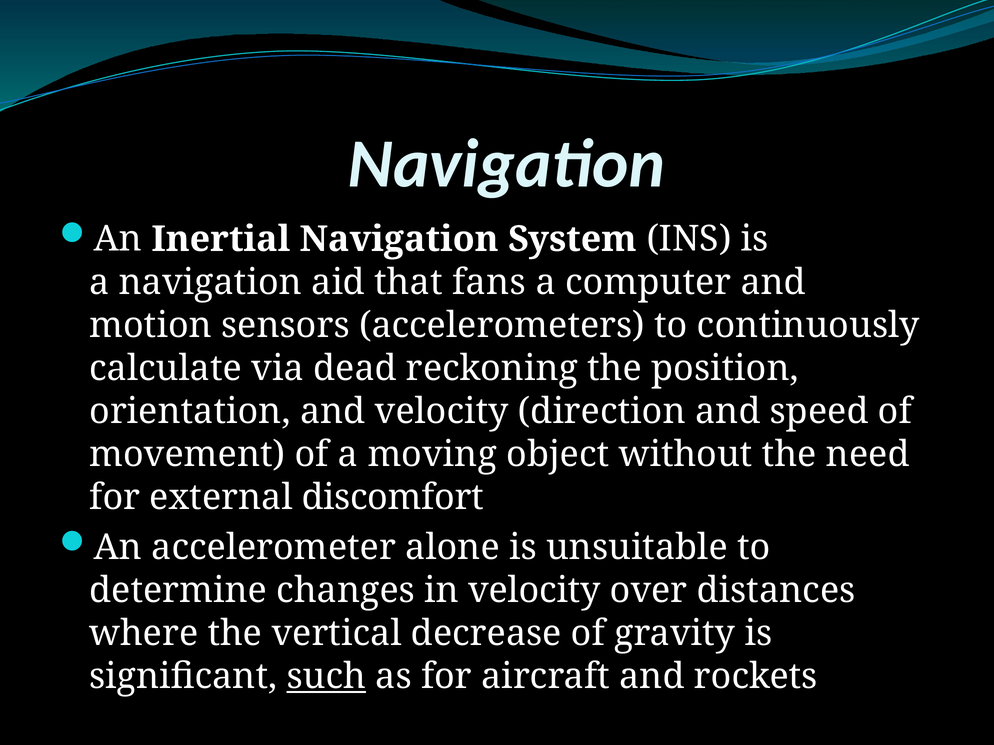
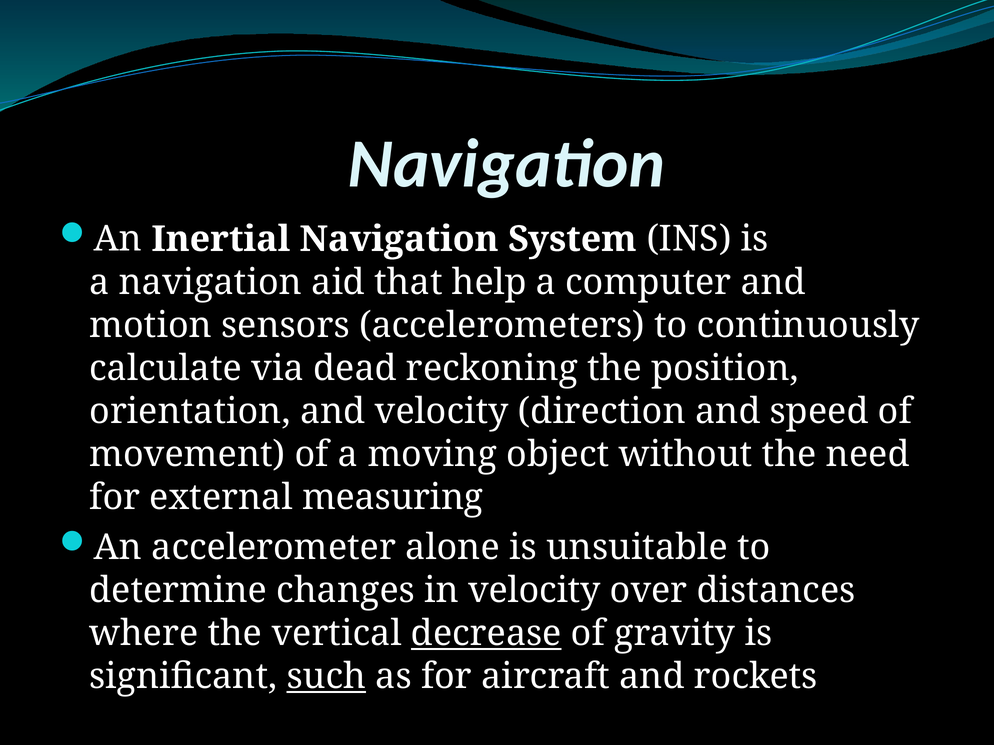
fans: fans -> help (489, 282)
discomfort: discomfort -> measuring (393, 498)
decrease underline: none -> present (486, 634)
